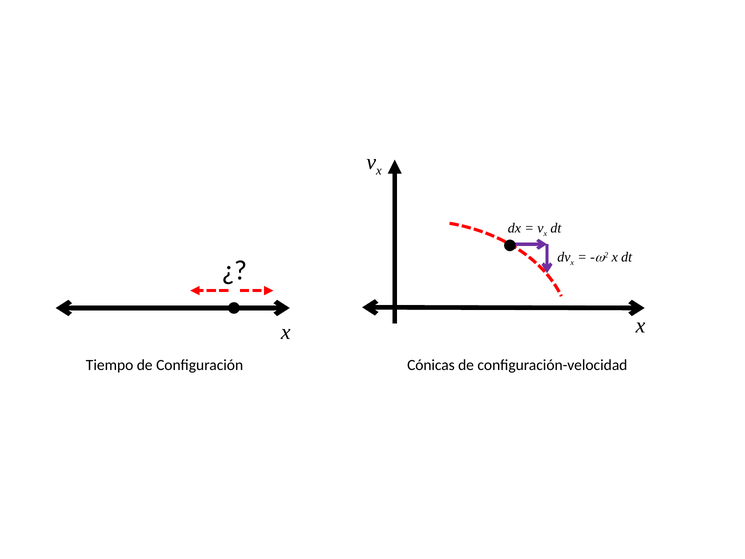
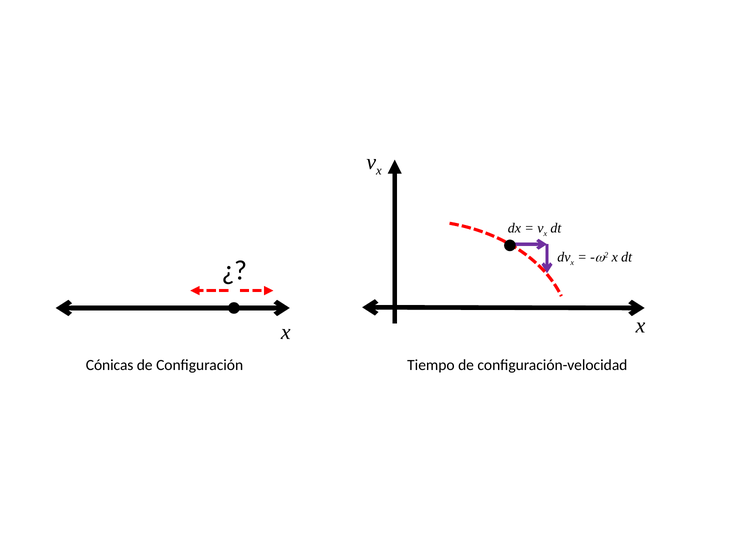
Tiempo: Tiempo -> Cónicas (110, 365)
Cónicas: Cónicas -> Tiempo (431, 365)
